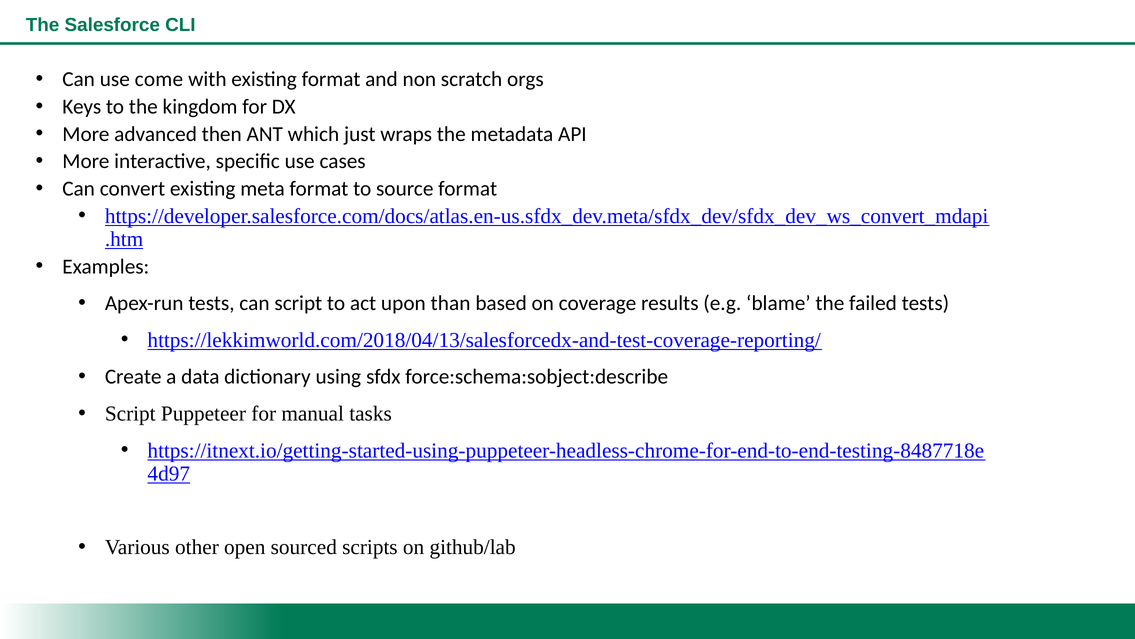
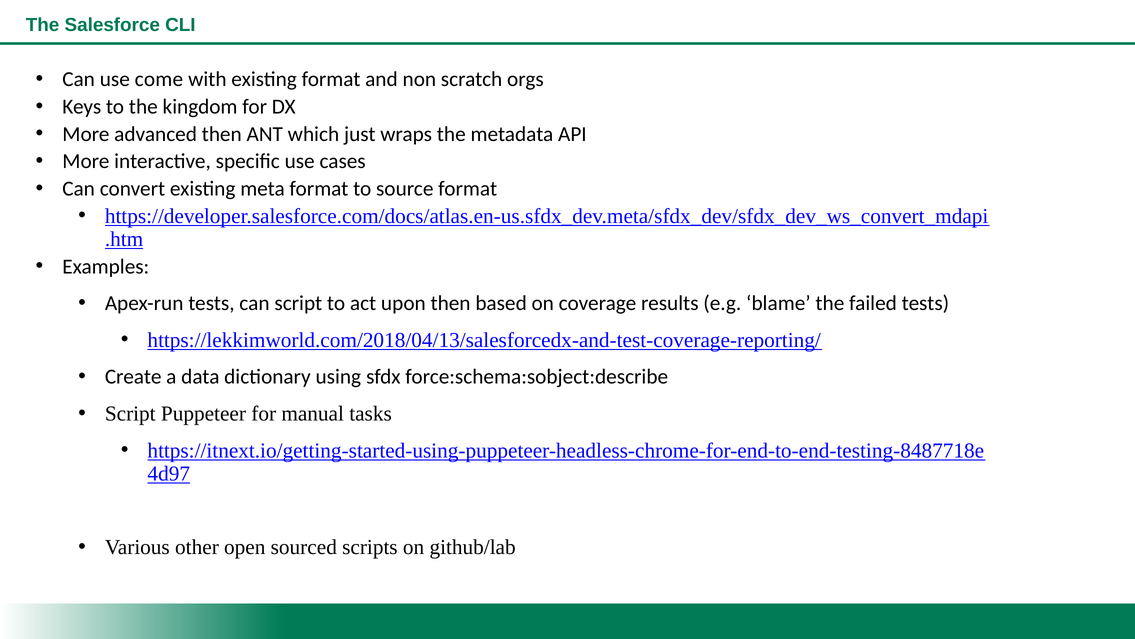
upon than: than -> then (451, 303)
